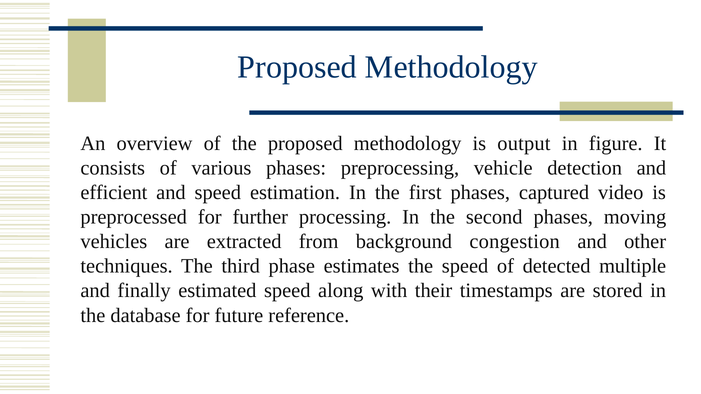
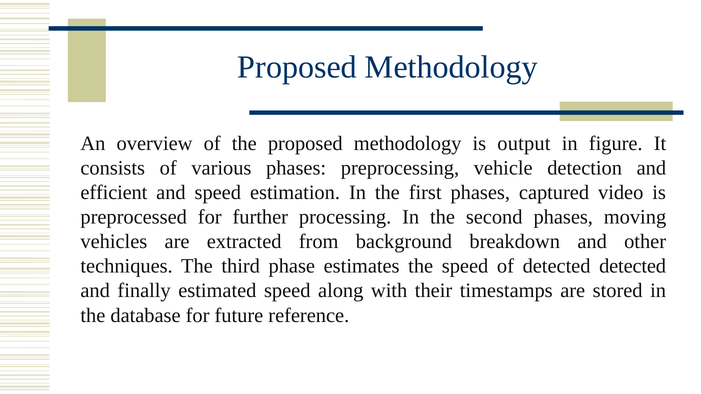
congestion: congestion -> breakdown (515, 242)
detected multiple: multiple -> detected (633, 266)
